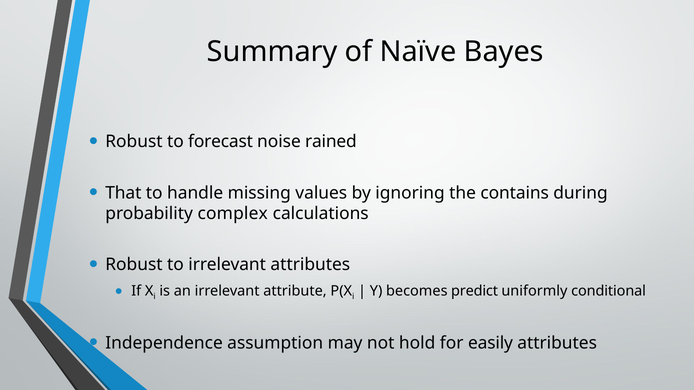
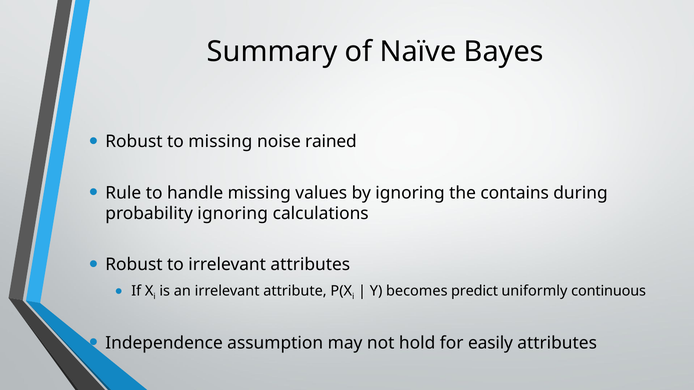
to forecast: forecast -> missing (220, 142)
That: That -> Rule (123, 193)
probability complex: complex -> ignoring (233, 214)
conditional: conditional -> continuous (609, 291)
